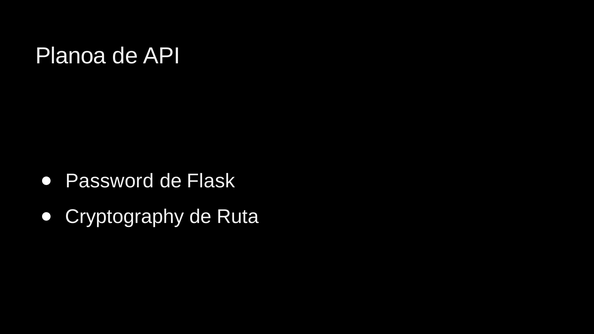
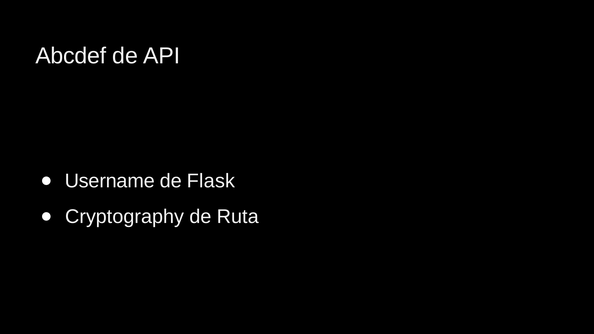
Planoa: Planoa -> Abcdef (71, 56)
Password: Password -> Username (110, 181)
